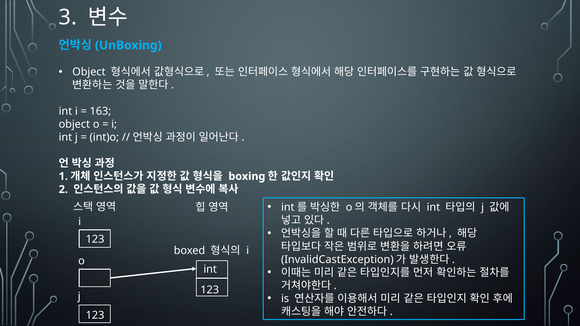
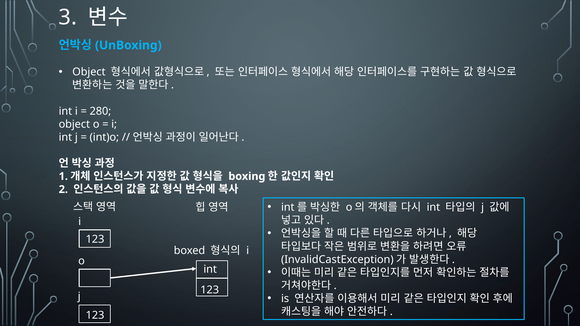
163: 163 -> 280 (100, 111)
